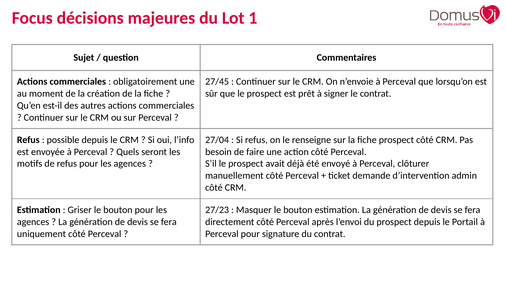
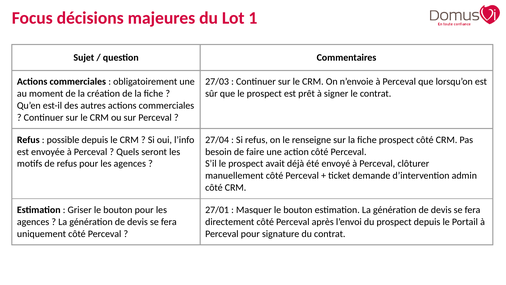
27/45: 27/45 -> 27/03 (217, 82)
27/23: 27/23 -> 27/01 (217, 210)
